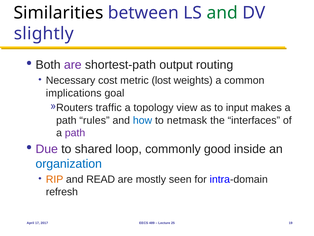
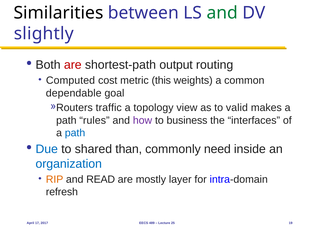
are colour: purple -> red (73, 65)
Necessary: Necessary -> Computed (70, 80)
lost: lost -> this (161, 80)
implications: implications -> dependable (74, 93)
input: input -> valid (237, 108)
how colour: blue -> purple (142, 120)
netmask: netmask -> business (187, 120)
path colour: purple -> blue (75, 133)
Due colour: purple -> blue (47, 149)
loop: loop -> than (129, 149)
good: good -> need (217, 149)
seen: seen -> layer (180, 179)
